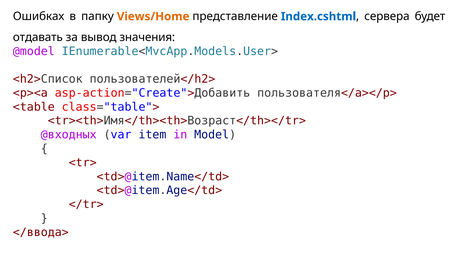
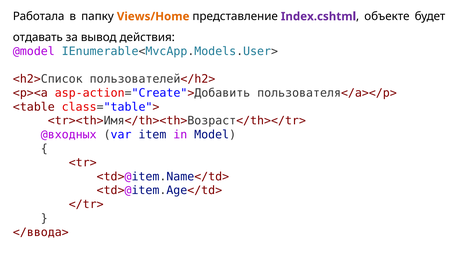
Ошибках: Ошибках -> Работала (39, 16)
Index.cshtml colour: blue -> purple (318, 16)
сервера: сервера -> объекте (387, 16)
значения: значения -> действия (147, 37)
